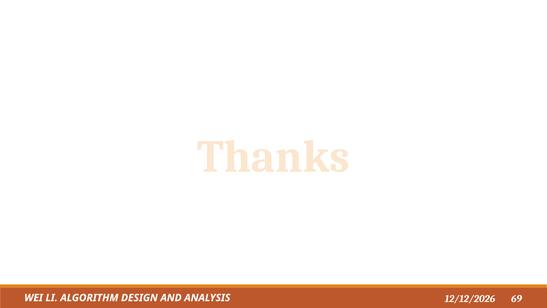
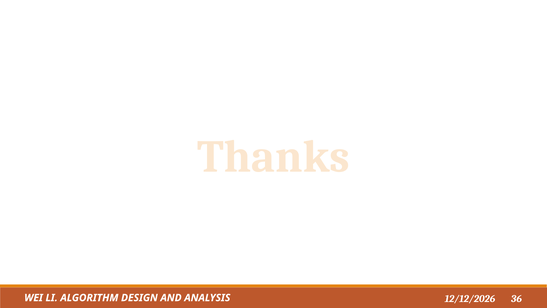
69: 69 -> 36 (517, 298)
